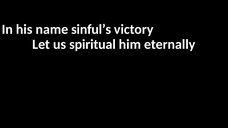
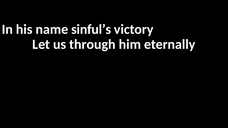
spiritual: spiritual -> through (92, 44)
